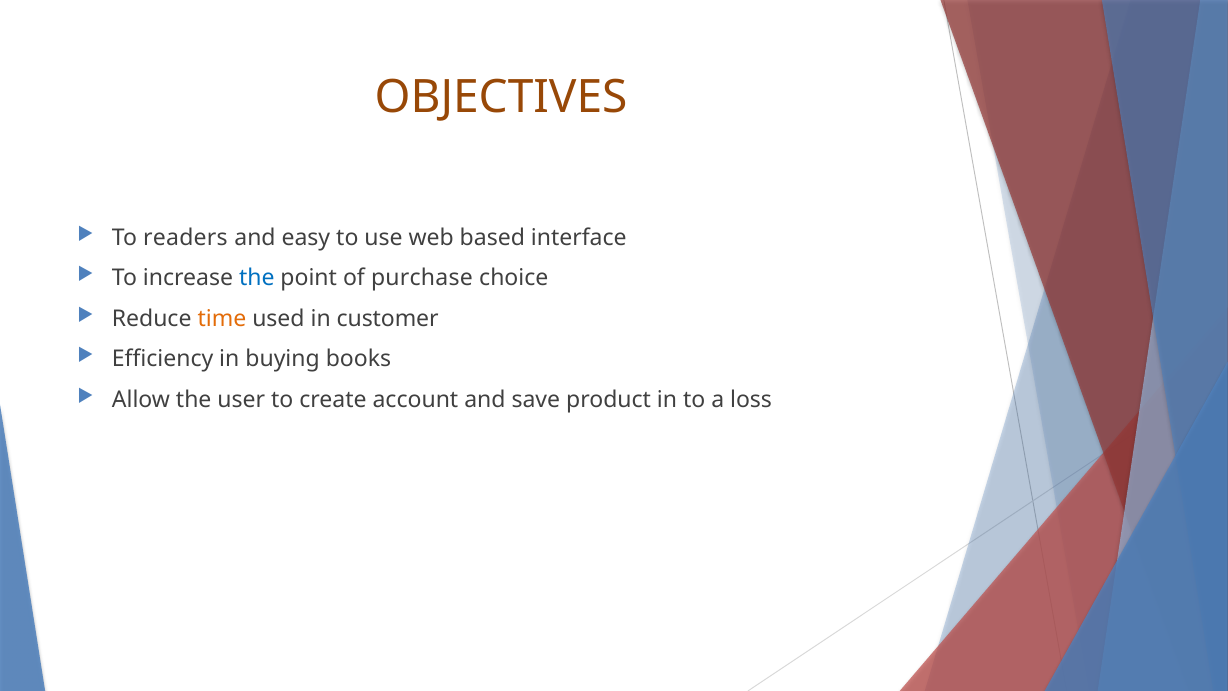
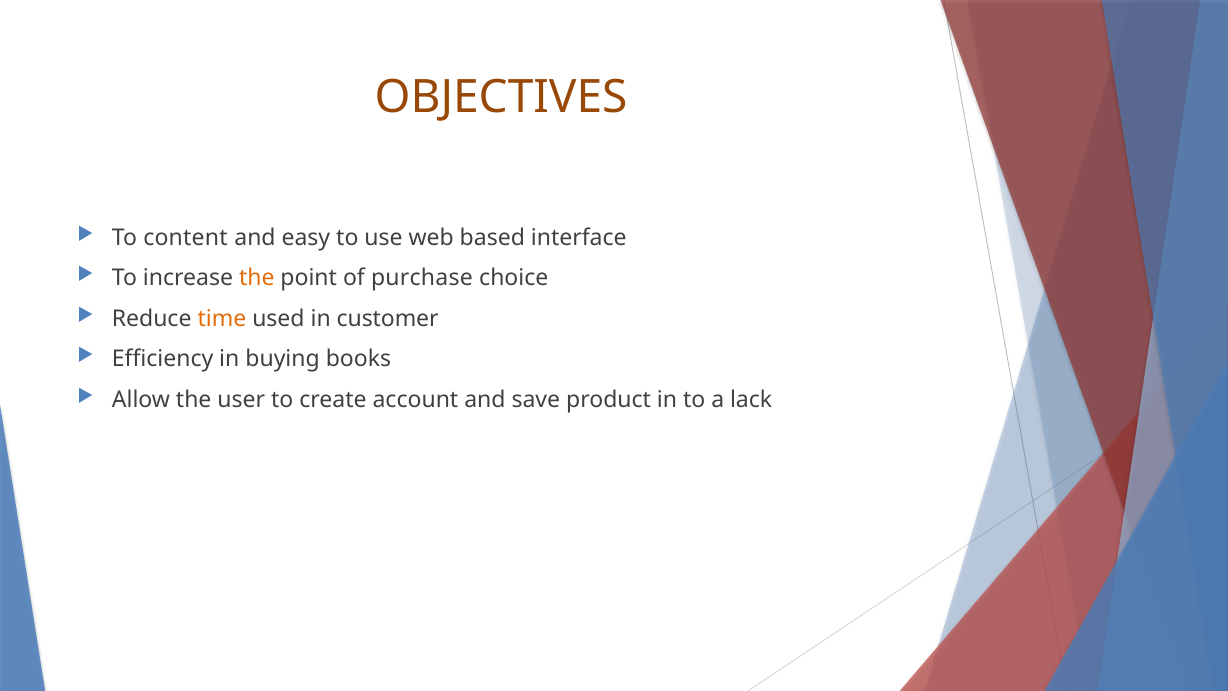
readers: readers -> content (185, 238)
the colour: blue -> orange (257, 278)
loss: loss -> lack (751, 399)
